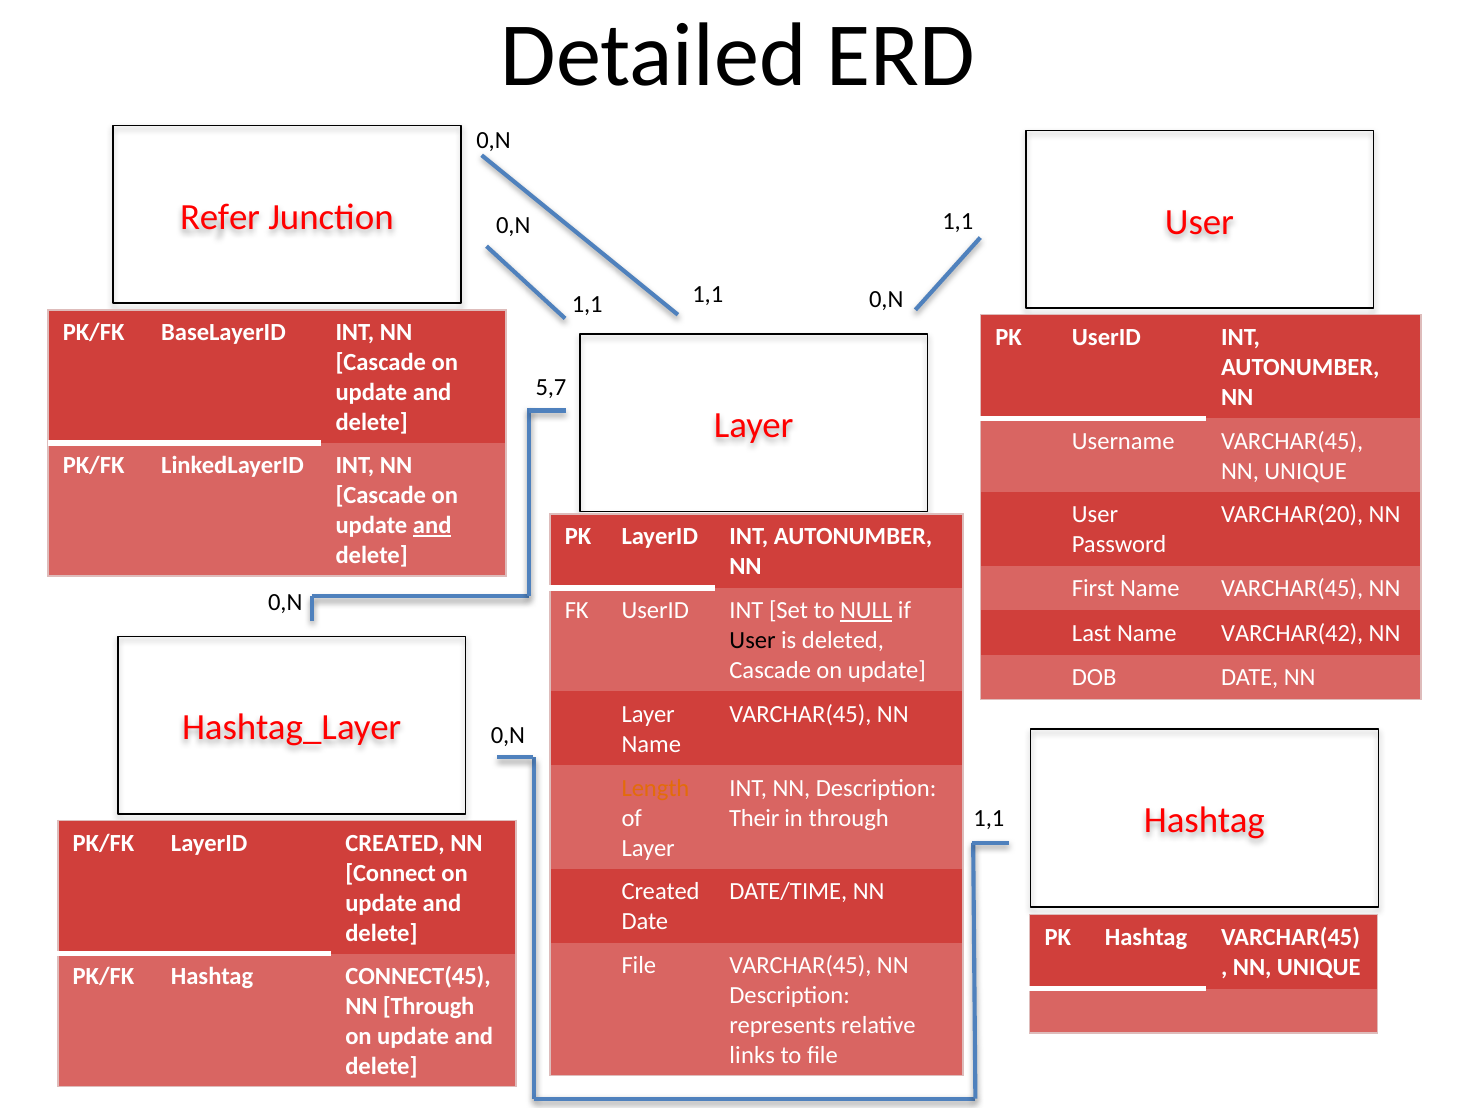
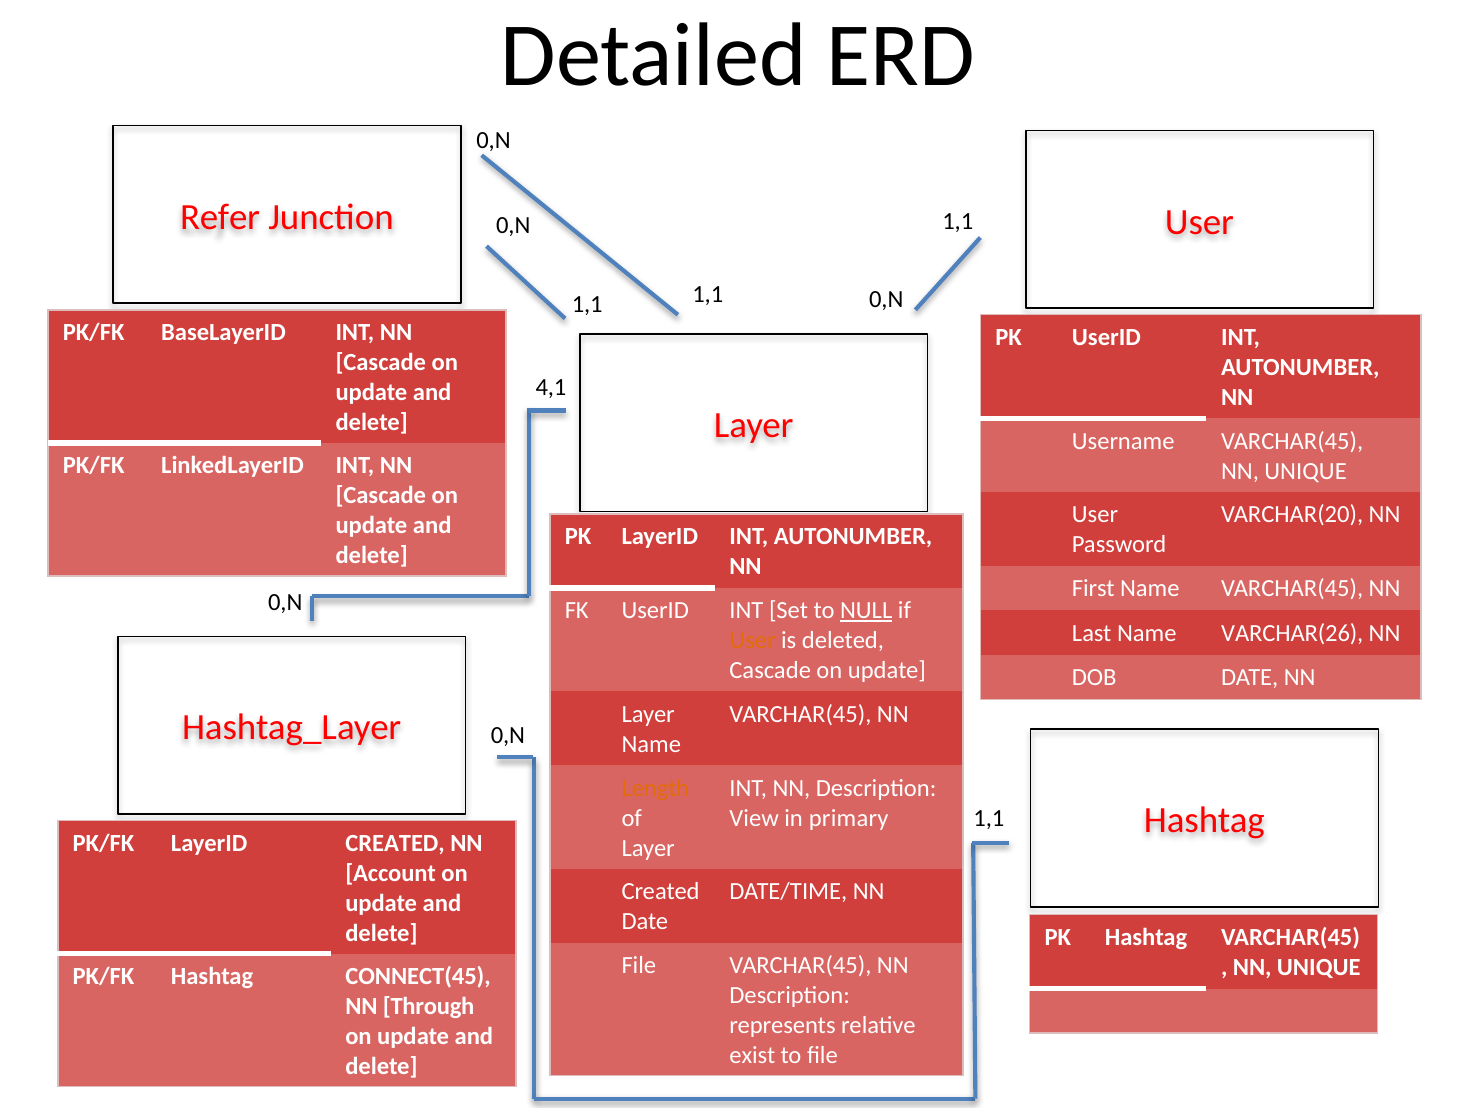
5,7: 5,7 -> 4,1 (551, 388)
and underline: present -> none (432, 525)
VARCHAR(42: VARCHAR(42 -> VARCHAR(26 (1292, 633)
User colour: black -> orange (753, 640)
Their: Their -> View (754, 818)
in through: through -> primary (849, 818)
Connect: Connect -> Account (391, 873)
links: links -> exist (752, 1055)
